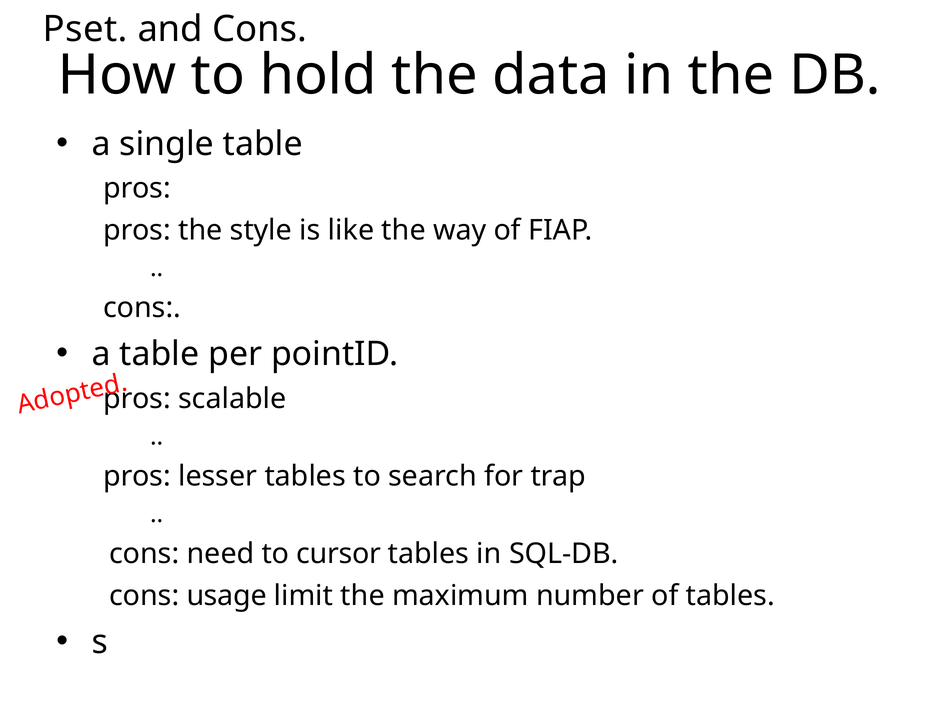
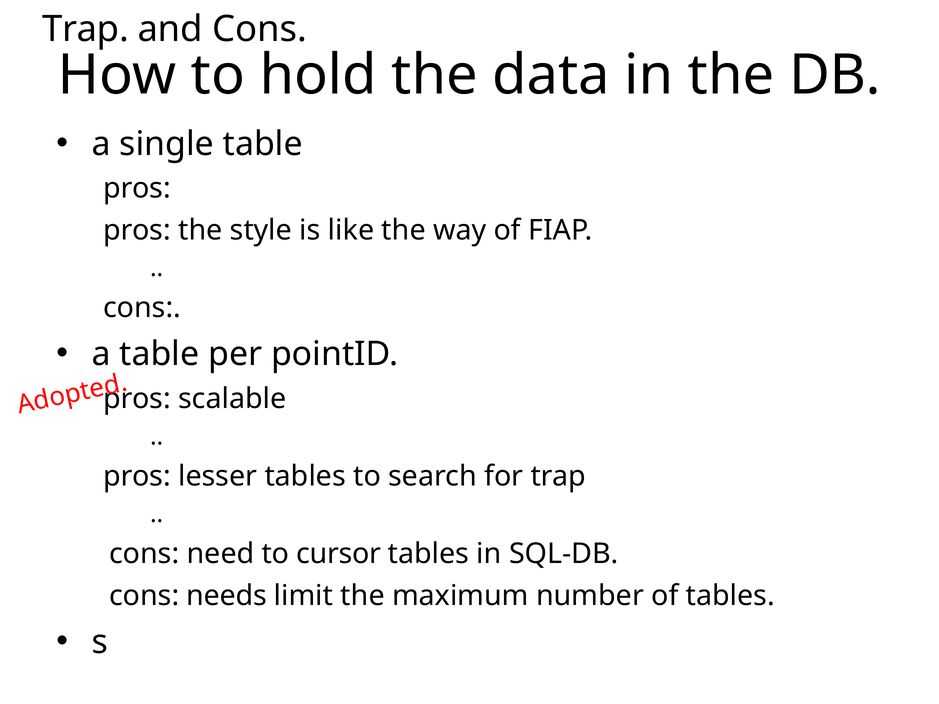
Pset: Pset -> Trap (85, 29)
usage: usage -> needs (227, 596)
